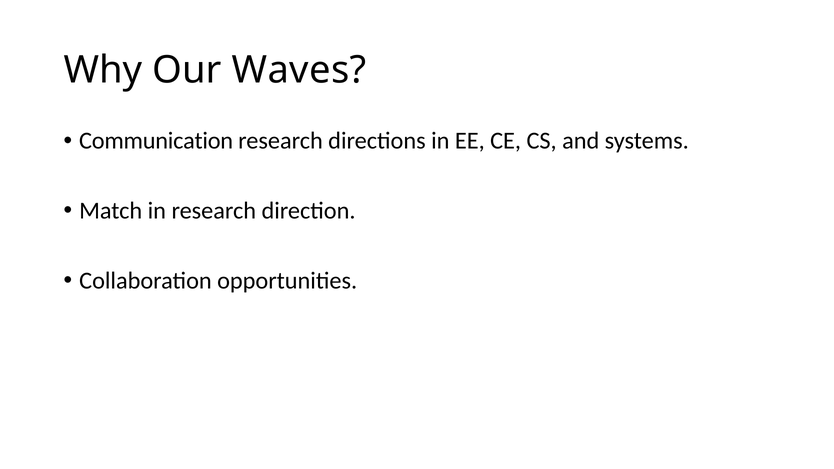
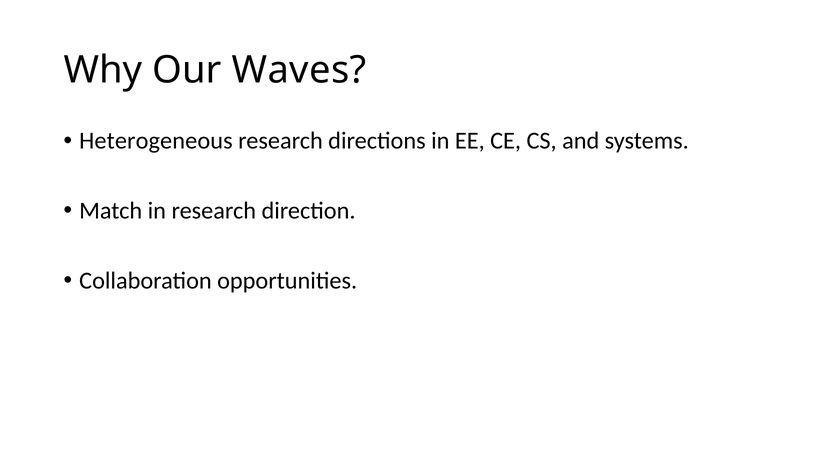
Communication: Communication -> Heterogeneous (156, 141)
